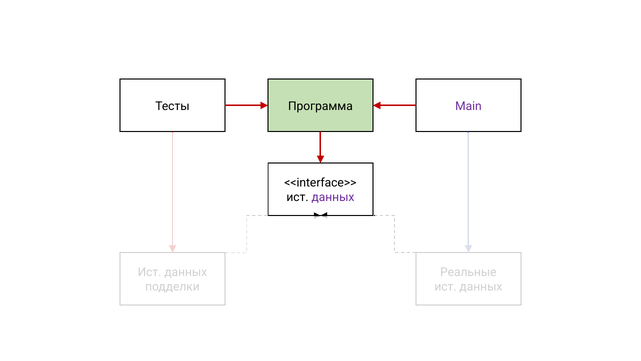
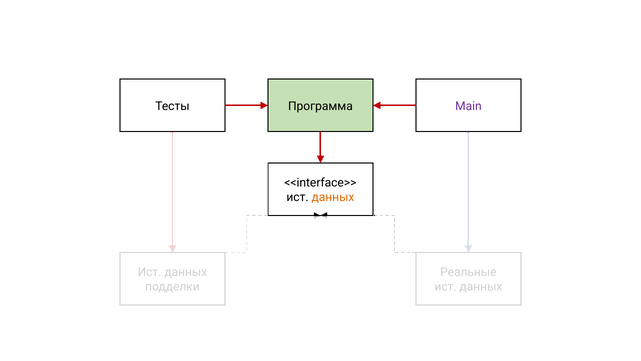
данных colour: purple -> orange (333, 197)
